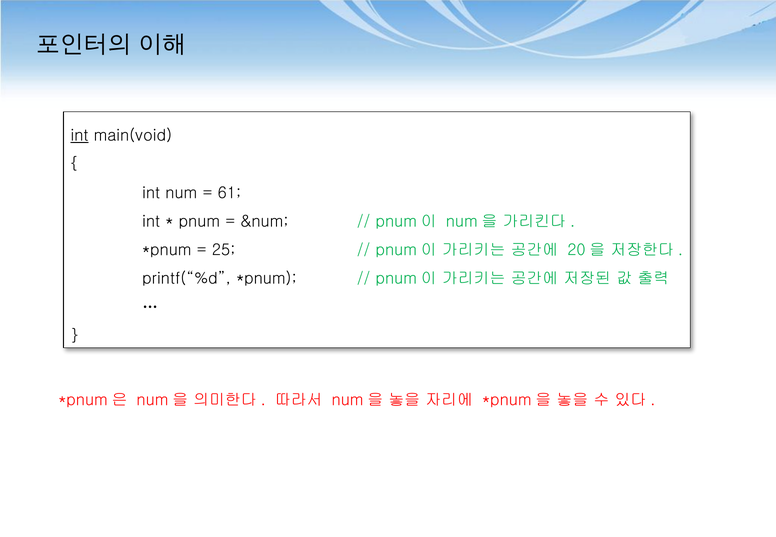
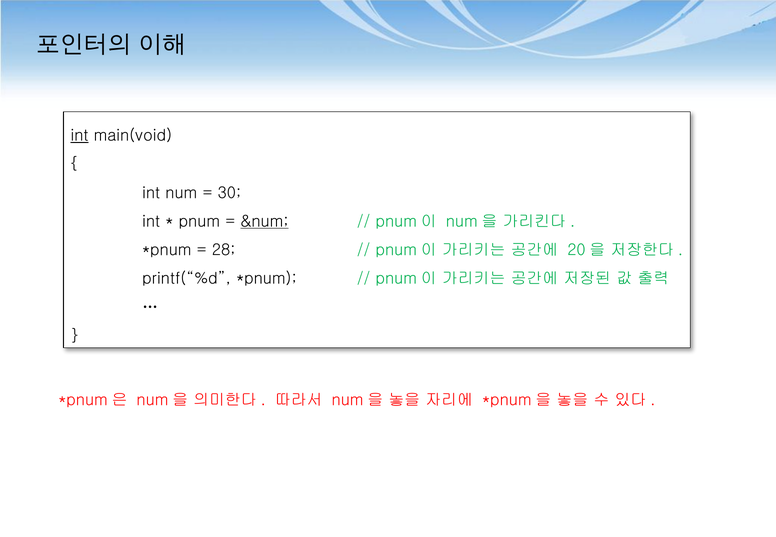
61: 61 -> 30 (229, 193)
&num underline: none -> present (265, 221)
25: 25 -> 28 (224, 250)
